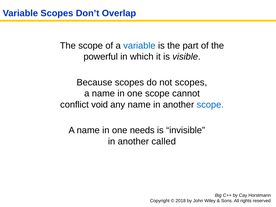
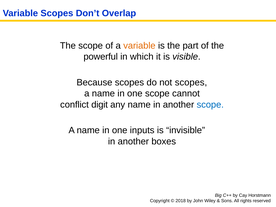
variable colour: blue -> orange (139, 46)
void: void -> digit (100, 105)
needs: needs -> inputs (142, 130)
called: called -> boxes (164, 141)
